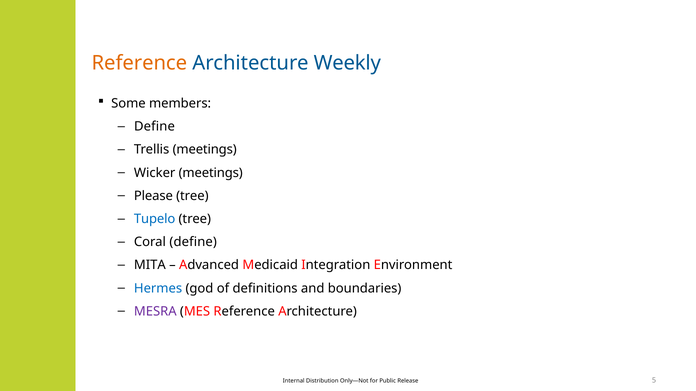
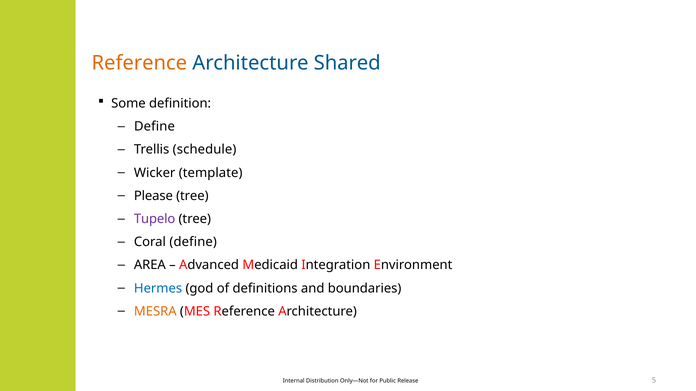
Weekly: Weekly -> Shared (347, 63)
members: members -> definition (180, 104)
Trellis meetings: meetings -> schedule (205, 150)
Wicker meetings: meetings -> template (211, 173)
Tupelo colour: blue -> purple (155, 219)
MITA: MITA -> AREA (150, 265)
MESRA colour: purple -> orange (155, 312)
